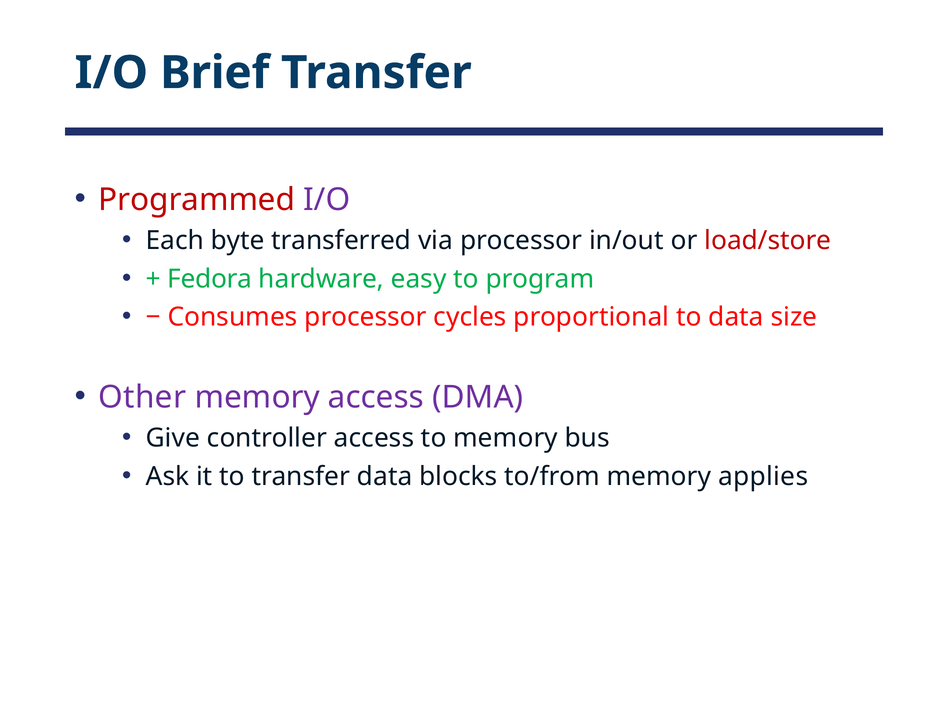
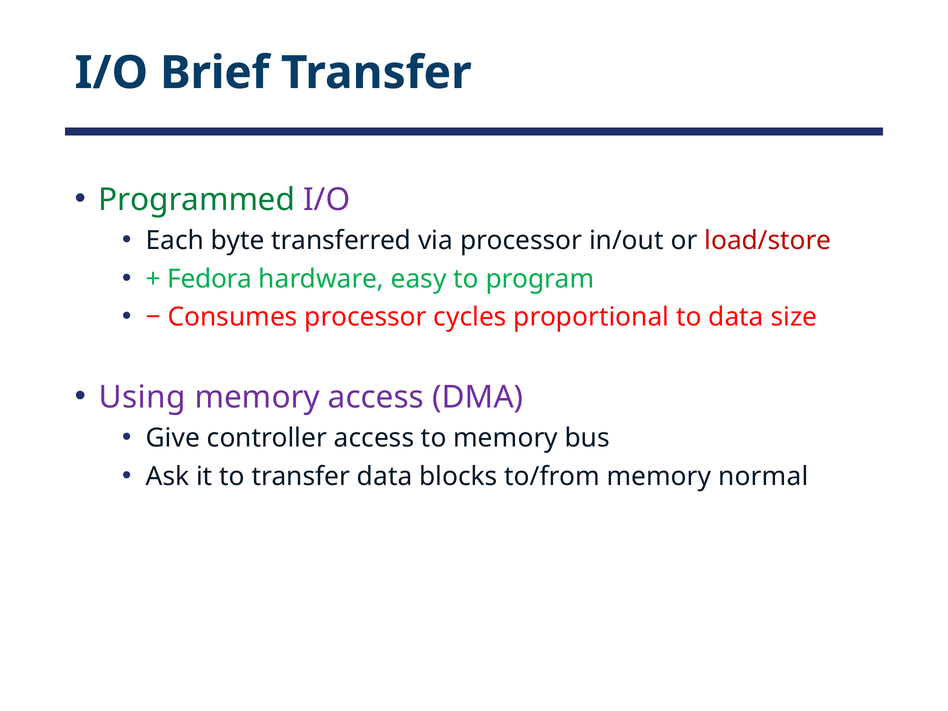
Programmed colour: red -> green (197, 200)
Other: Other -> Using (142, 397)
applies: applies -> normal (763, 476)
